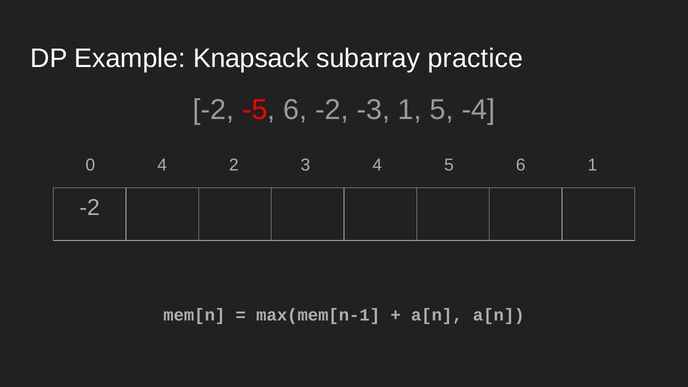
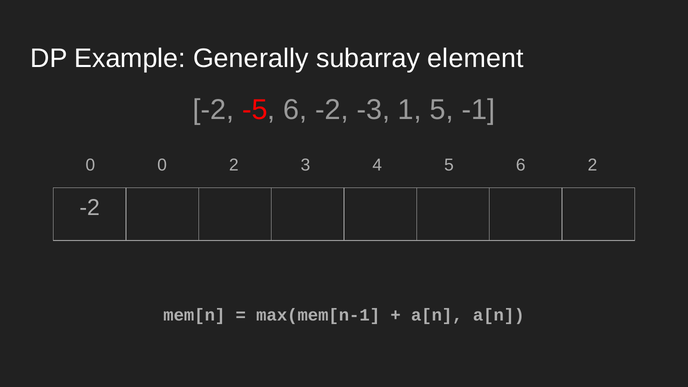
Knapsack: Knapsack -> Generally (251, 58)
practice: practice -> element (476, 58)
-4: -4 -> -1 (478, 110)
0 4: 4 -> 0 (162, 165)
6 1: 1 -> 2 (592, 165)
